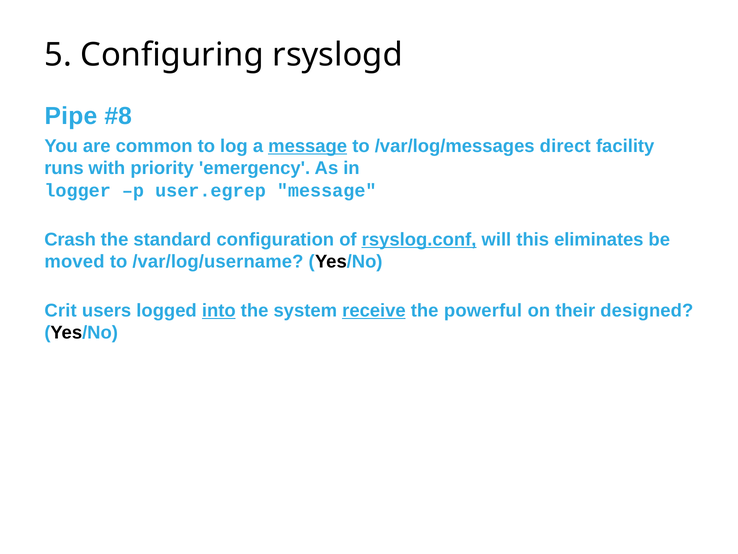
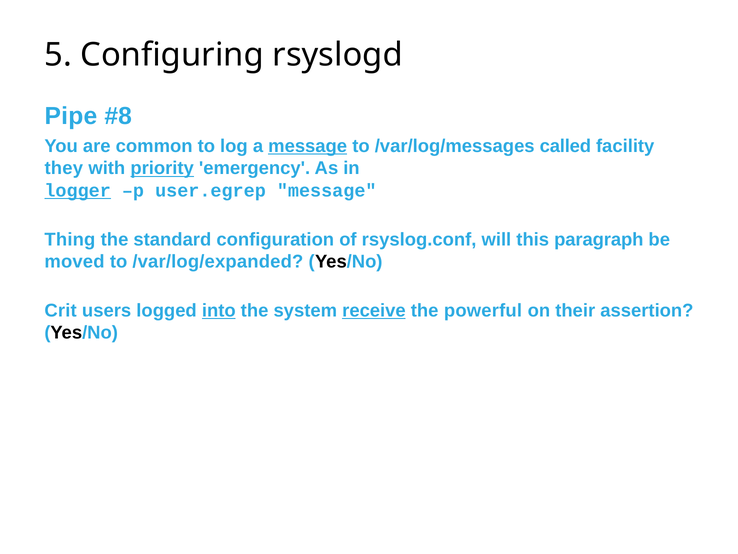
direct: direct -> called (565, 146)
runs: runs -> they (64, 168)
priority underline: none -> present (162, 168)
logger underline: none -> present (78, 190)
Crash: Crash -> Thing (70, 239)
rsyslog.conf underline: present -> none (419, 239)
eliminates: eliminates -> paragraph (599, 239)
/var/log/username: /var/log/username -> /var/log/expanded (218, 261)
designed: designed -> assertion (647, 310)
